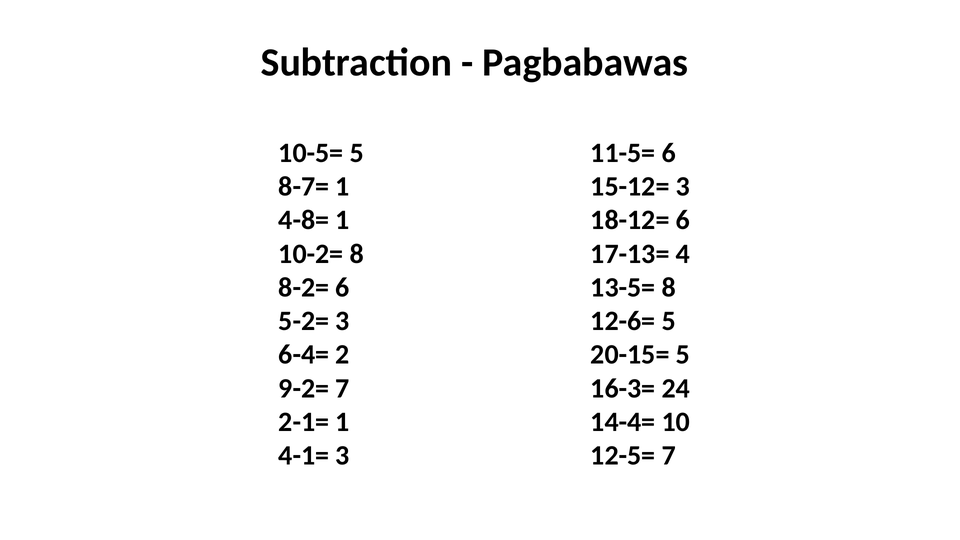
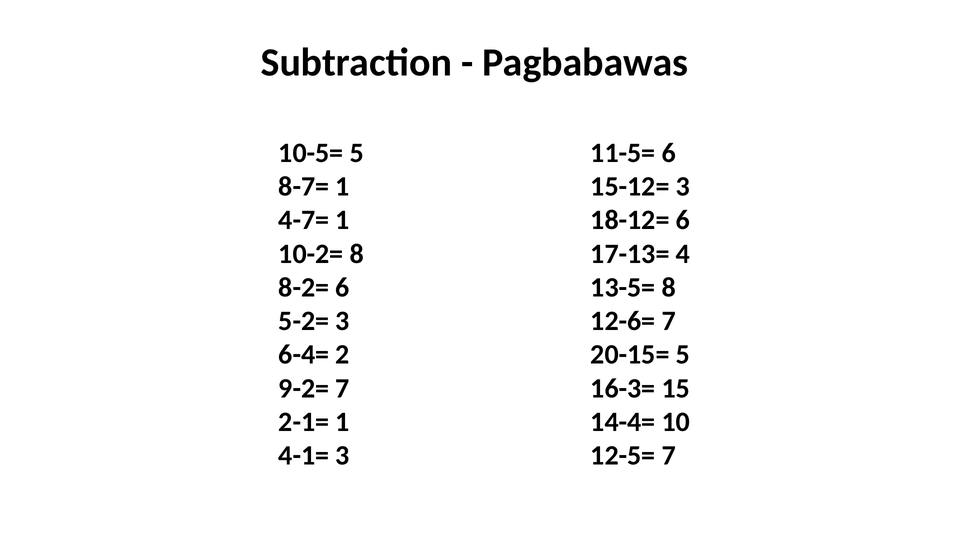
4-8=: 4-8= -> 4-7= (304, 220)
12-6= 5: 5 -> 7 (669, 321)
24: 24 -> 15 (676, 388)
